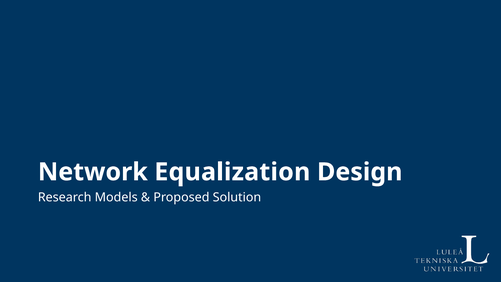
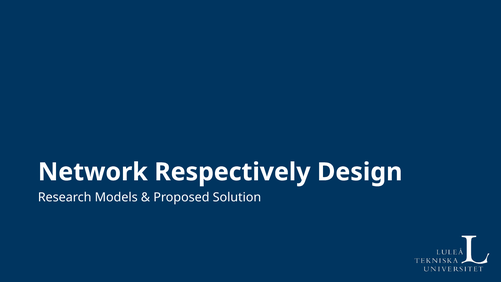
Equalization: Equalization -> Respectively (232, 172)
